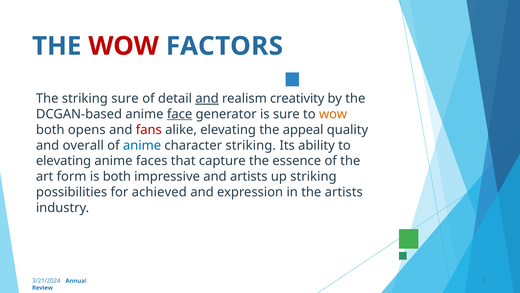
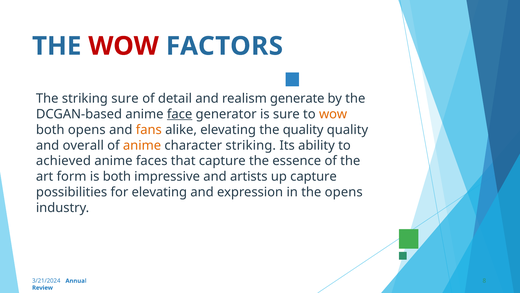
and underline: present -> none (207, 98)
creativity: creativity -> generate (297, 98)
fans colour: red -> orange (149, 130)
the appeal: appeal -> quality (303, 130)
anime colour: blue -> orange (142, 145)
elevating: elevating -> achieved (63, 161)
up striking: striking -> capture (314, 176)
for achieved: achieved -> elevating (159, 192)
the artists: artists -> opens (344, 192)
